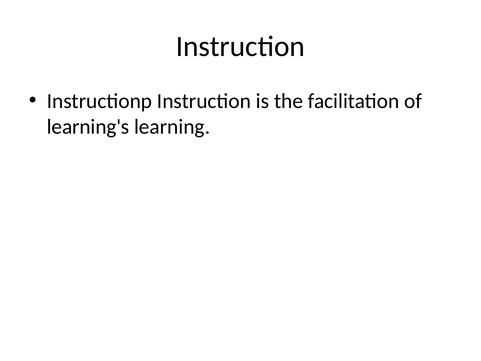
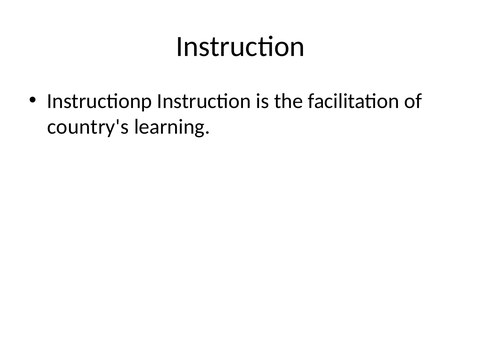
learning's: learning's -> country's (88, 127)
